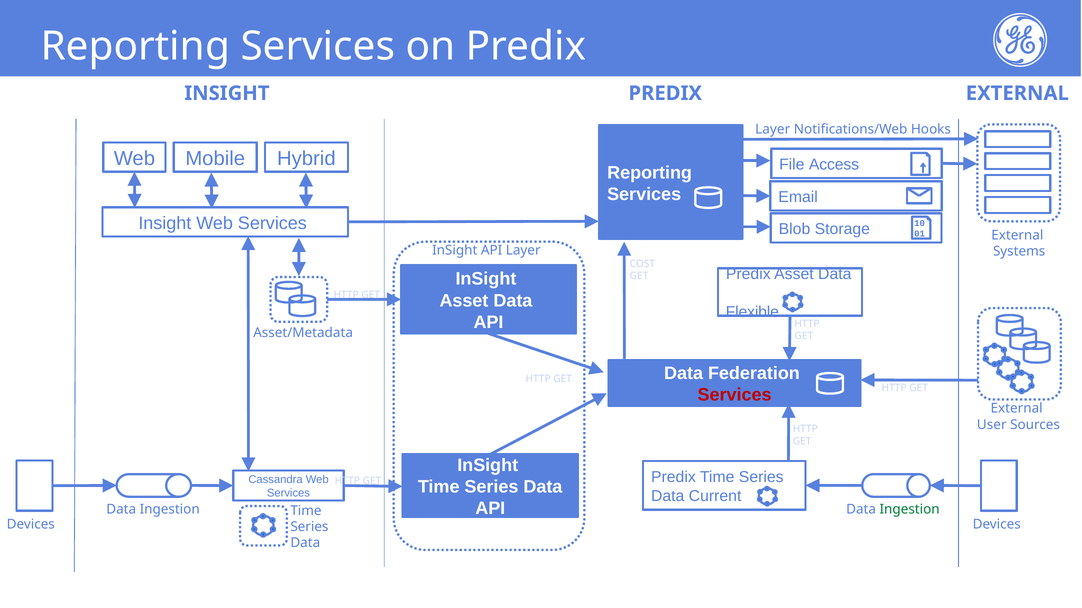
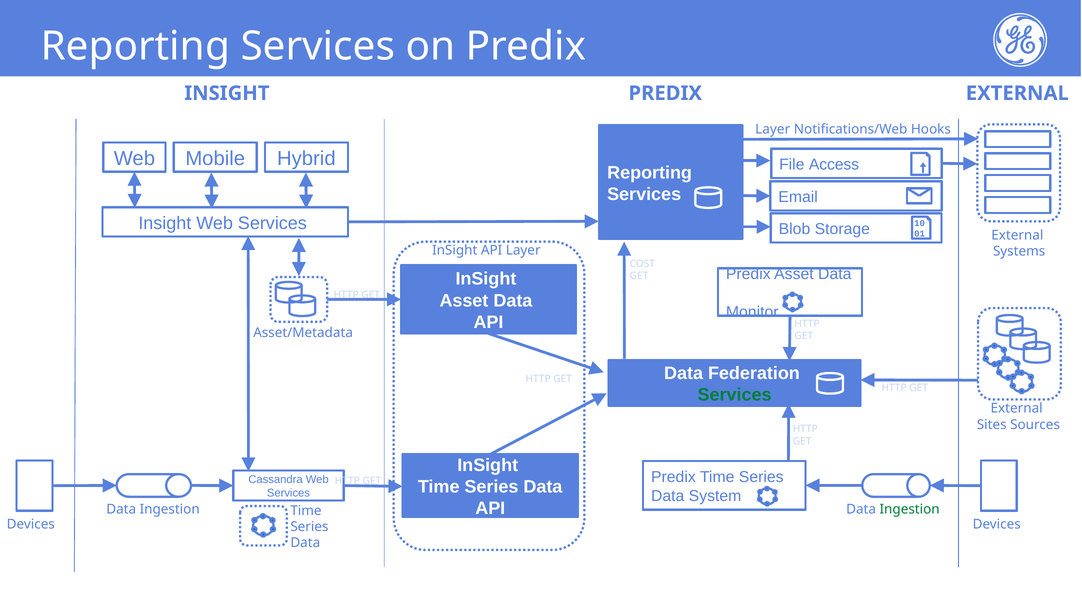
Flexible: Flexible -> Monitor (752, 312)
Services colour: red -> green (735, 395)
User: User -> Sites (992, 425)
Current: Current -> System (715, 496)
